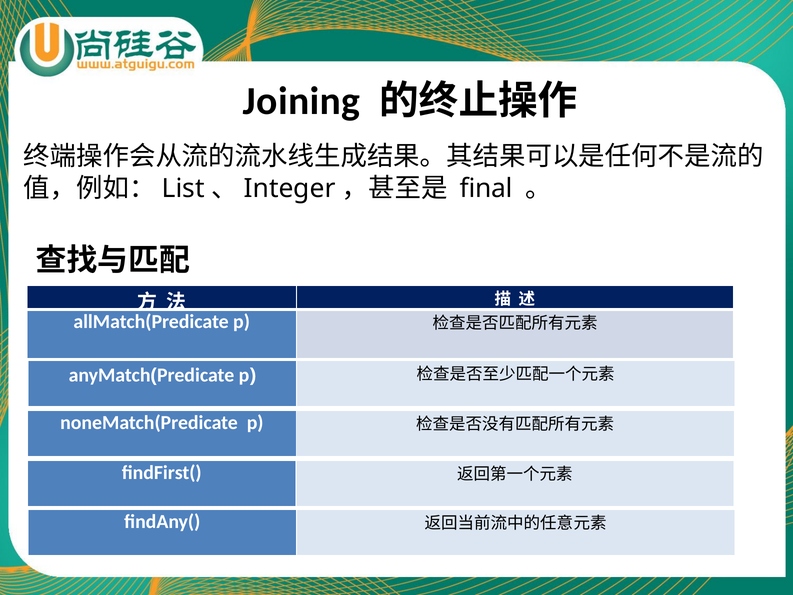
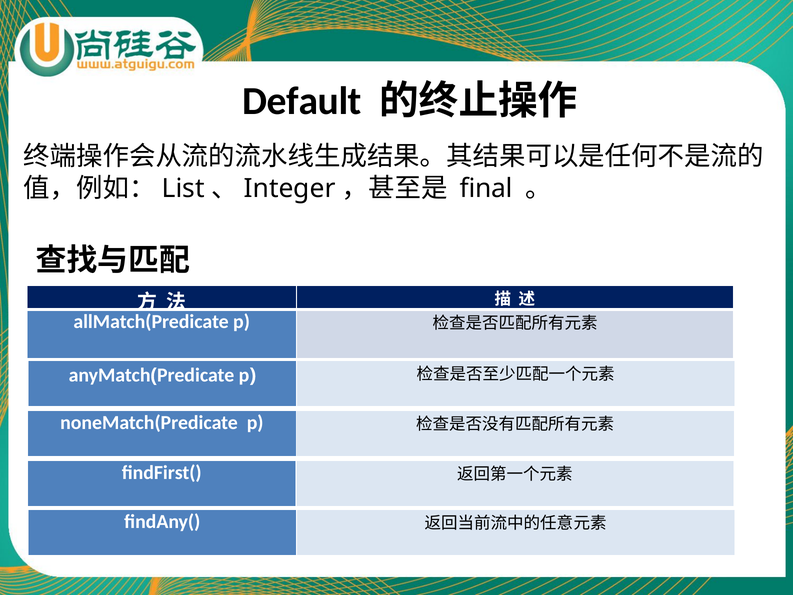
Joining: Joining -> Default (302, 101)
